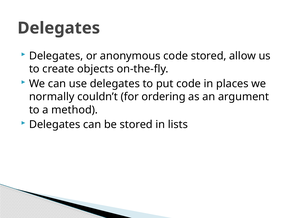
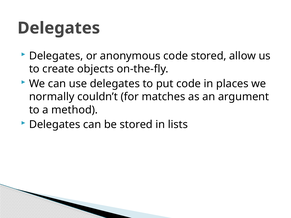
ordering: ordering -> matches (163, 97)
